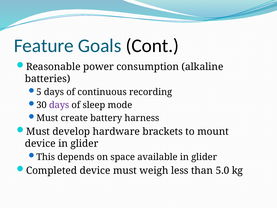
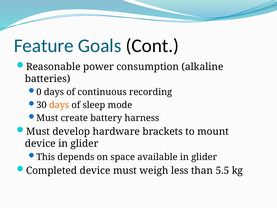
5: 5 -> 0 (39, 92)
days colour: purple -> orange (59, 105)
5.0: 5.0 -> 5.5 (222, 170)
